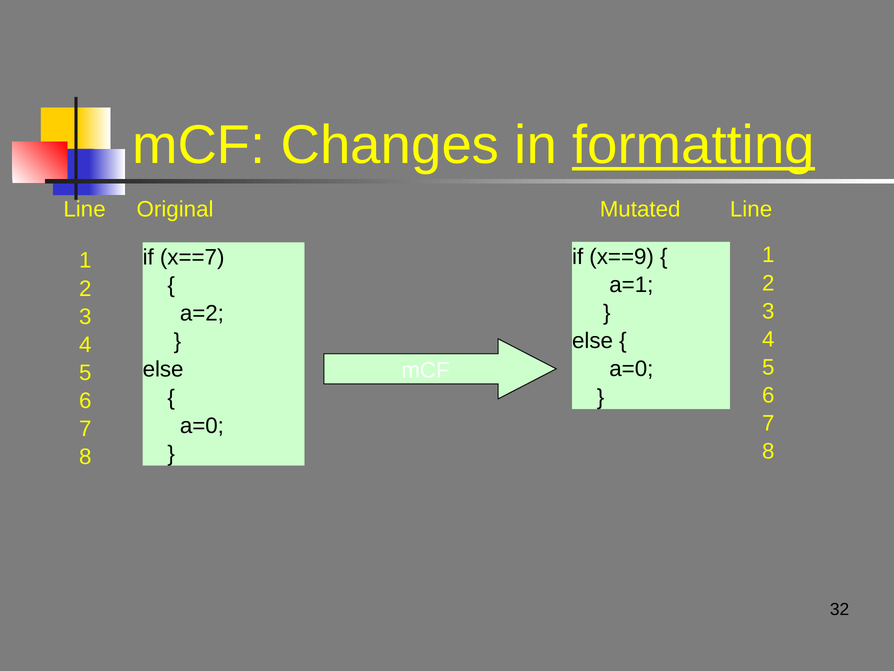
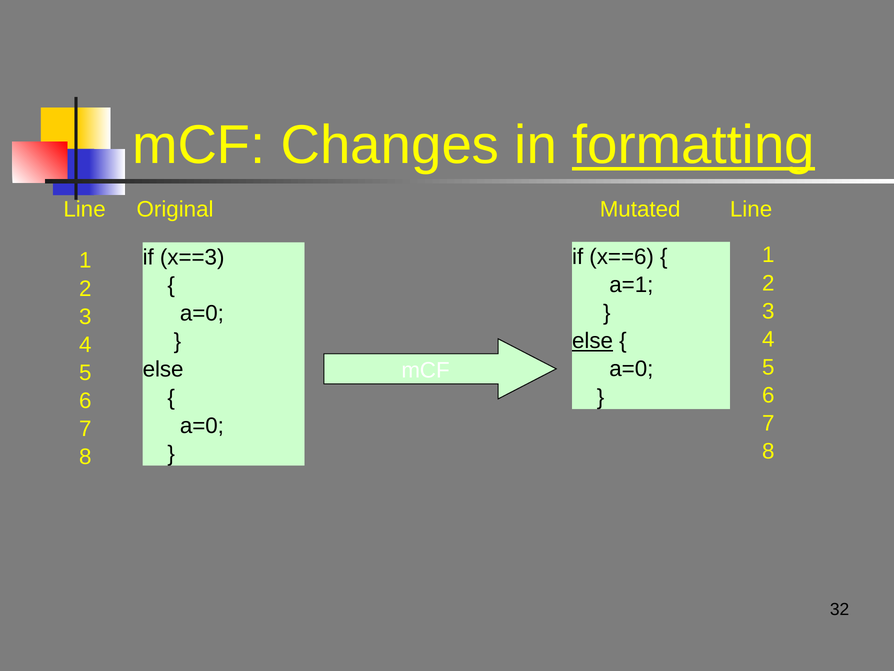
x==9: x==9 -> x==6 (622, 257)
x==7: x==7 -> x==3 (192, 257)
a=2: a=2 -> a=0 (202, 313)
else underline: none -> present (593, 341)
